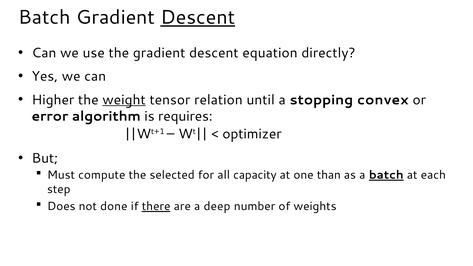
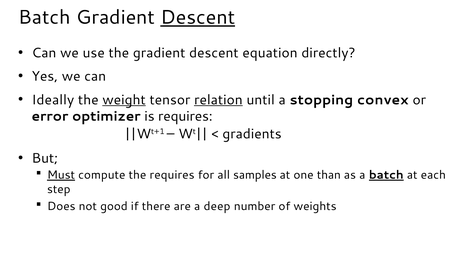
Higher: Higher -> Ideally (53, 100)
relation underline: none -> present (218, 100)
algorithm: algorithm -> optimizer (106, 116)
optimizer: optimizer -> gradients (252, 134)
Must underline: none -> present (61, 175)
the selected: selected -> requires (172, 175)
capacity: capacity -> samples (255, 175)
done: done -> good (114, 206)
there underline: present -> none (156, 206)
